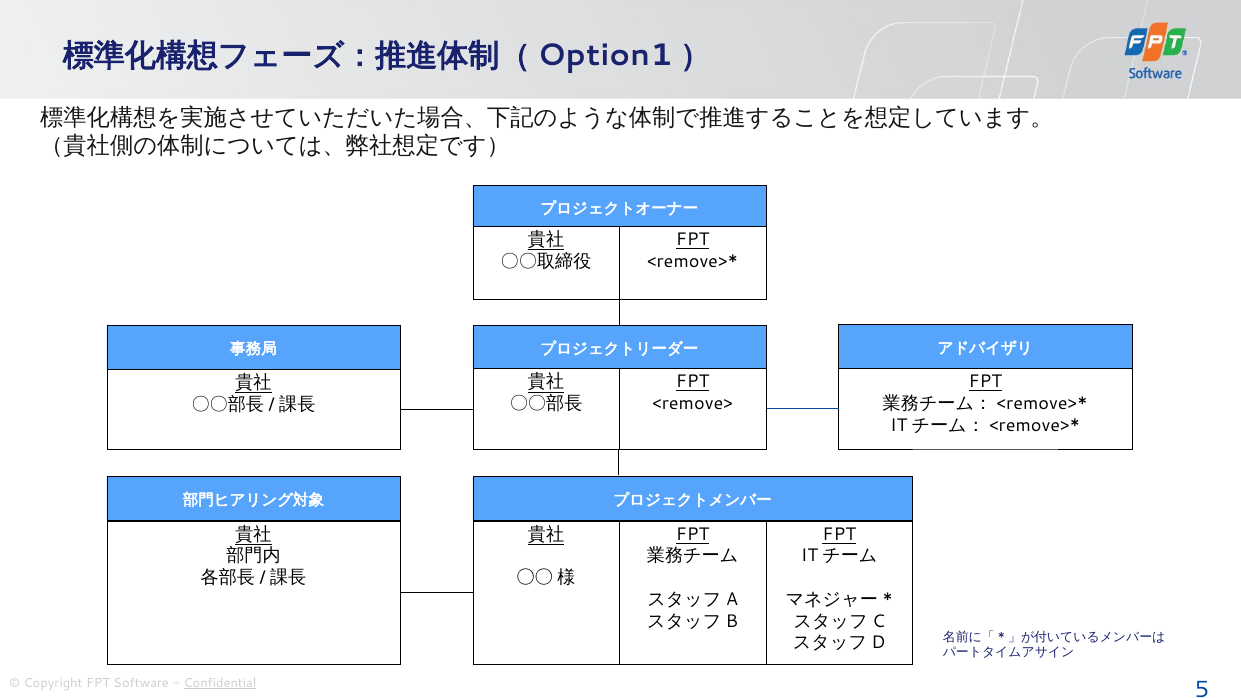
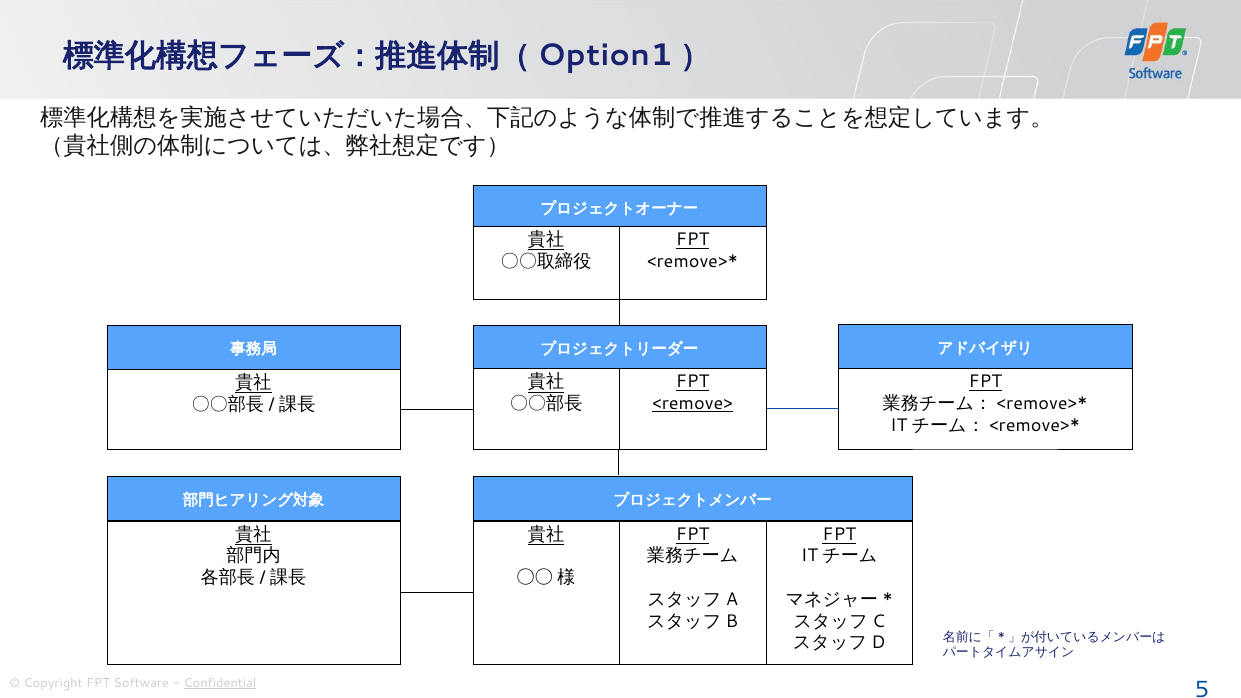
<remove> underline: none -> present (693, 404)
